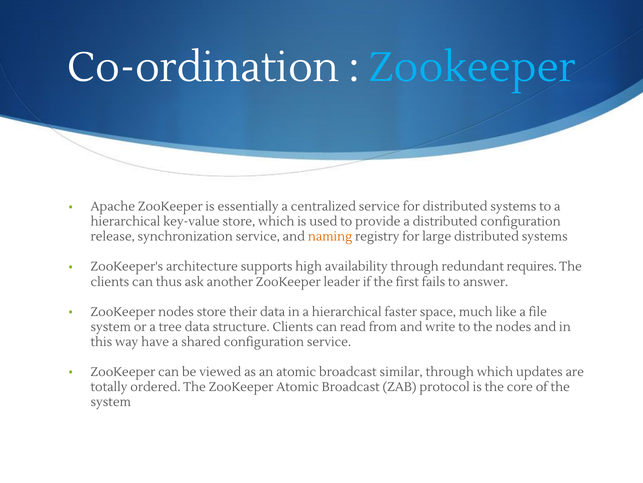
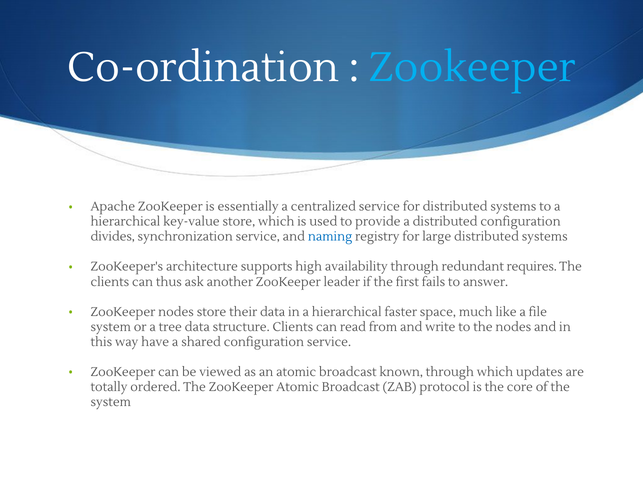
release: release -> divides (113, 236)
naming colour: orange -> blue (330, 236)
similar: similar -> known (401, 372)
